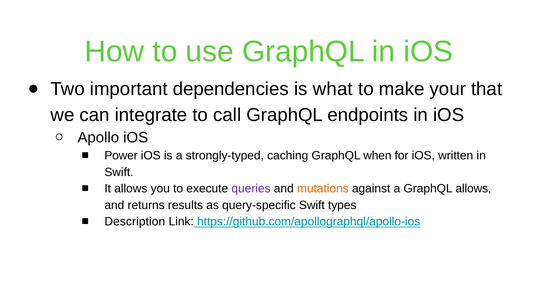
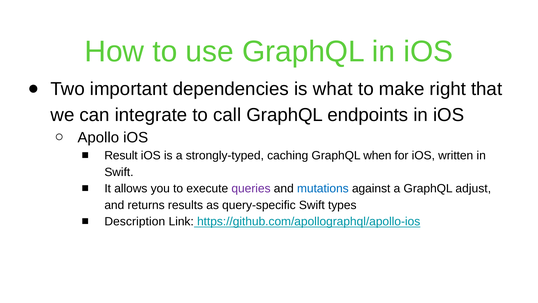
your: your -> right (448, 89)
Power: Power -> Result (121, 155)
mutations colour: orange -> blue (323, 188)
GraphQL allows: allows -> adjust (473, 188)
